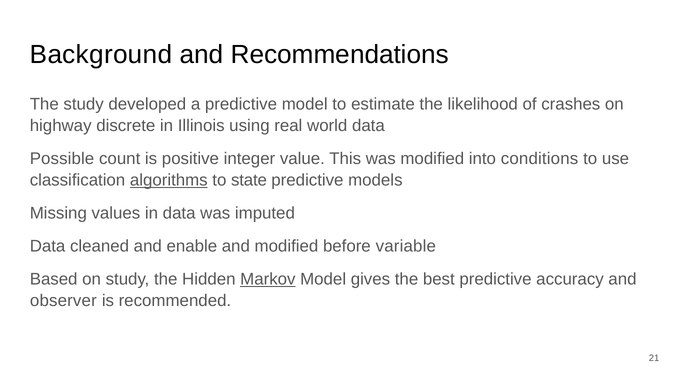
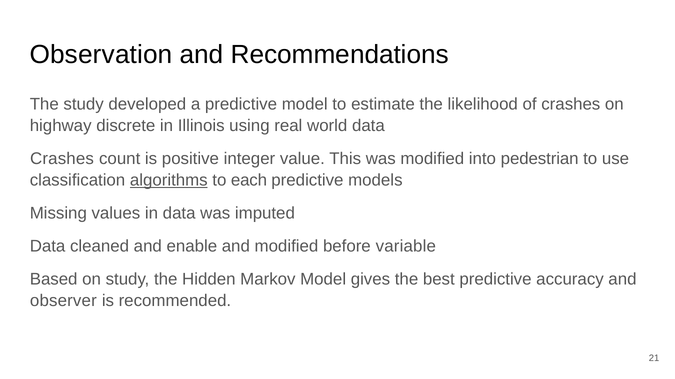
Background: Background -> Observation (101, 55)
Possible: Possible -> Crashes (62, 159)
conditions: conditions -> pedestrian (540, 159)
state: state -> each (249, 181)
Markov underline: present -> none (268, 280)
